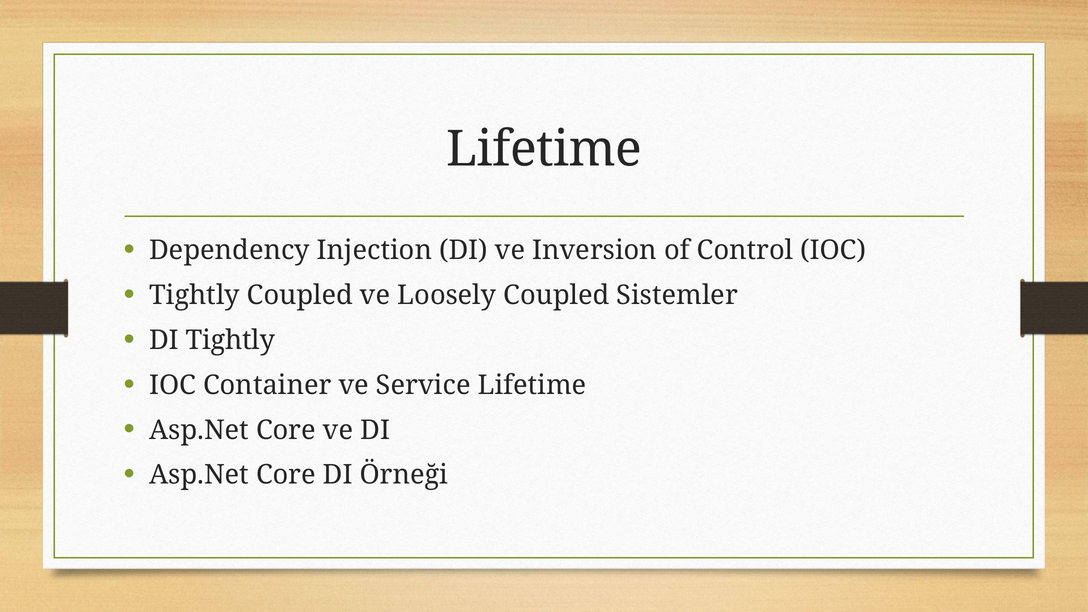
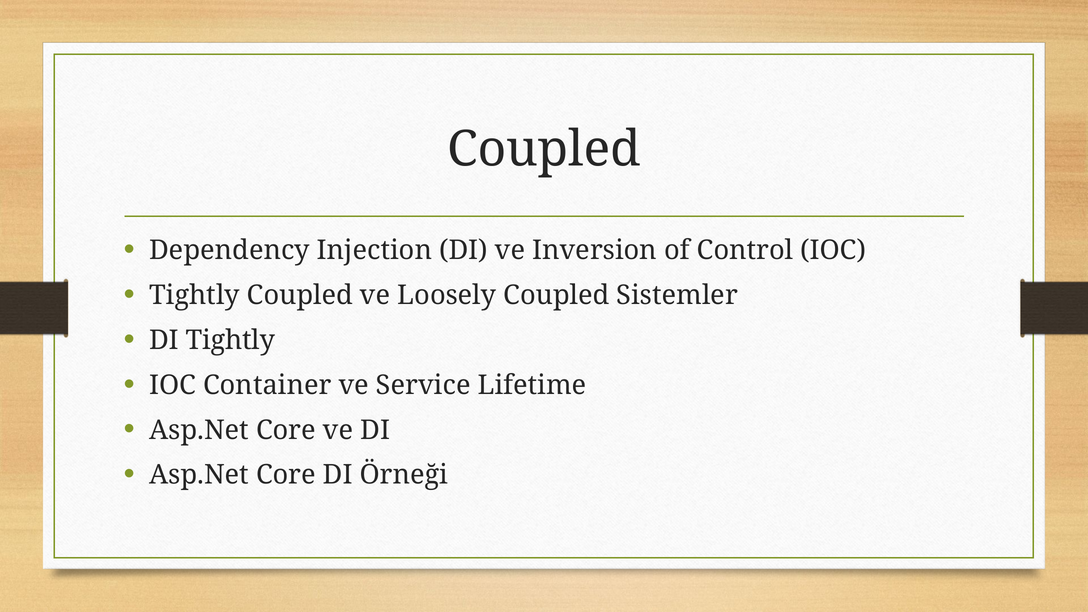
Lifetime: Lifetime -> Coupled (544, 149)
